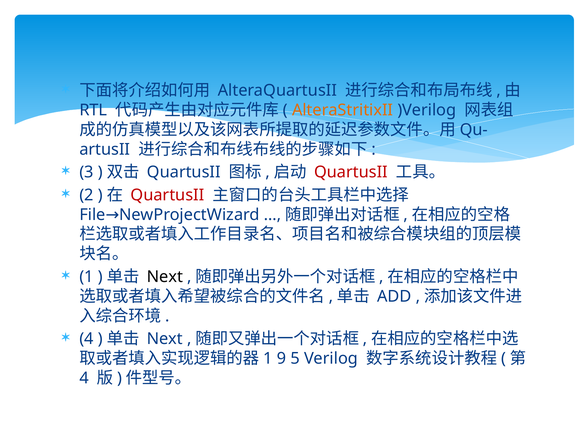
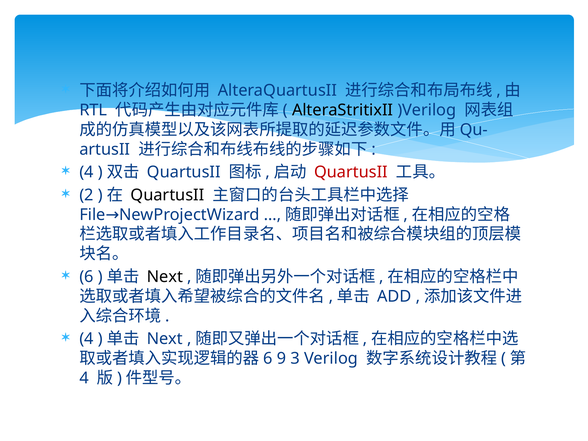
AlteraStritixII colour: orange -> black (343, 110)
3: 3 -> 4 (86, 172)
QuartusII colour: red -> black (167, 195)
1: 1 -> 6 (86, 277)
1: 1 -> 6 (268, 358)
5: 5 -> 3 (295, 358)
